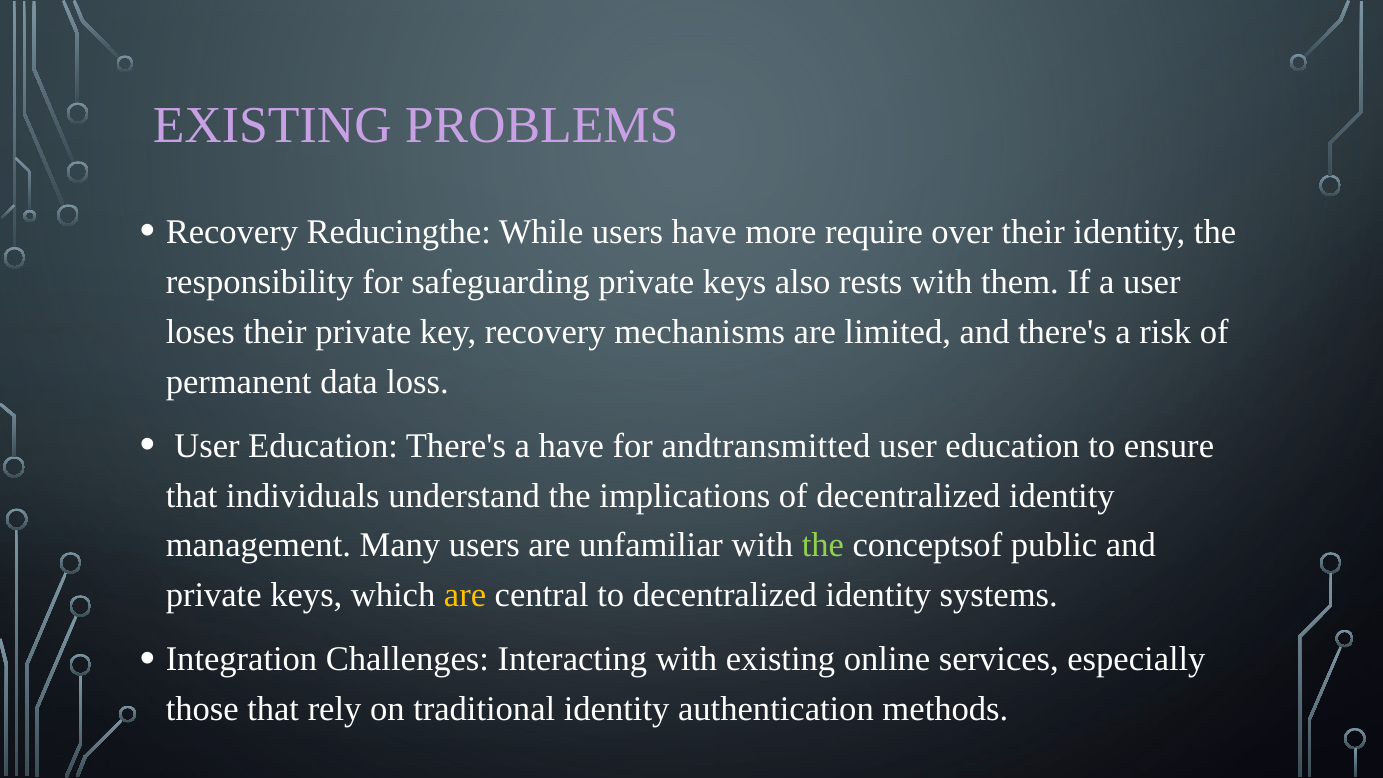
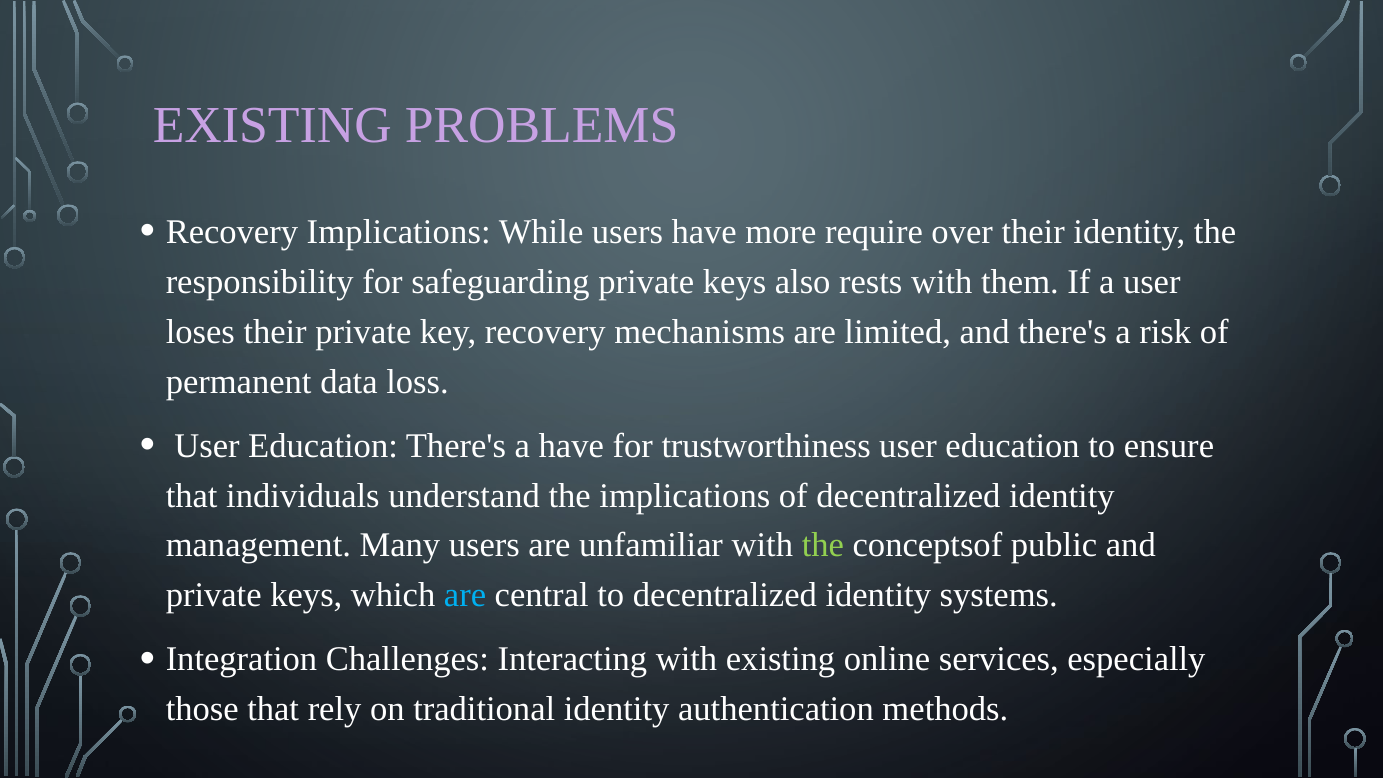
Recovery Reducingthe: Reducingthe -> Implications (399, 232)
andtransmitted: andtransmitted -> trustworthiness (766, 446)
are colour: yellow -> light blue (465, 595)
